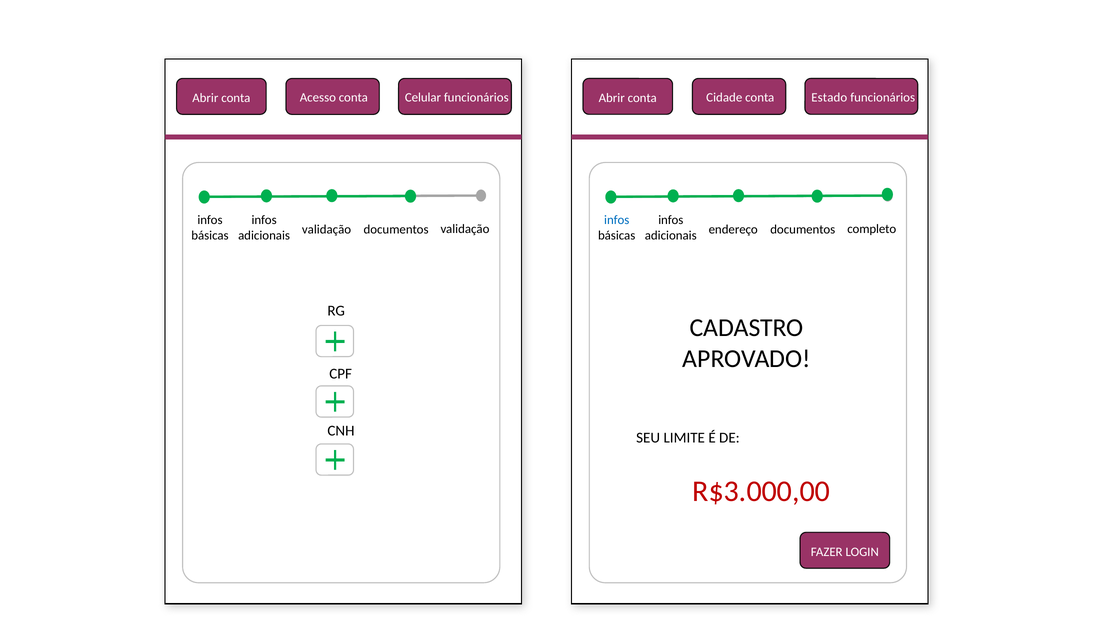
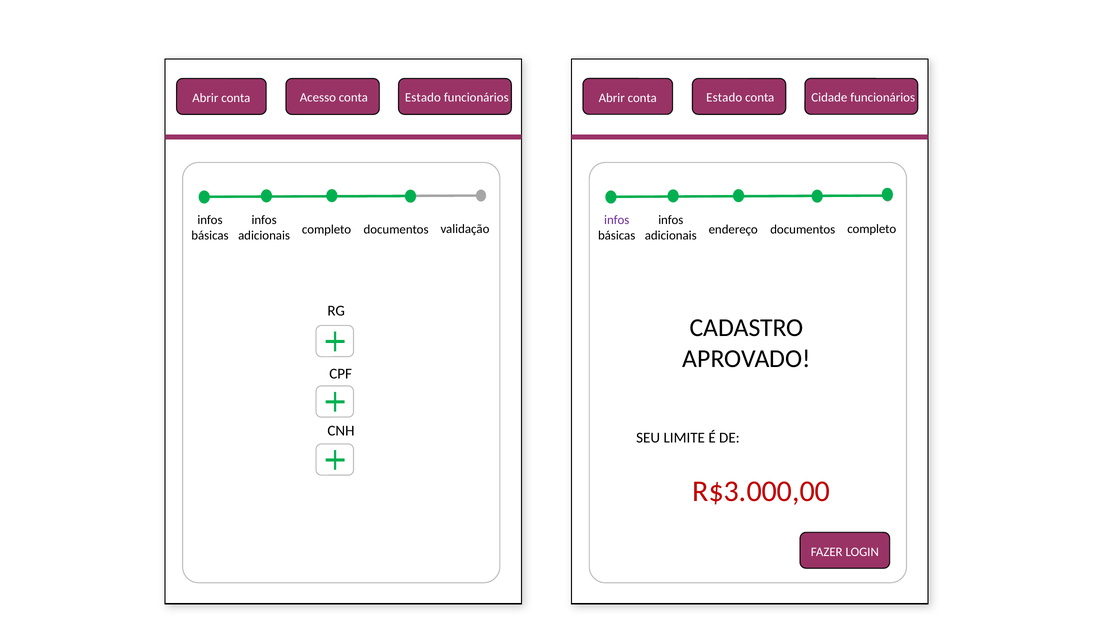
conta Celular: Celular -> Estado (423, 98)
Cidade: Cidade -> Estado (724, 98)
Estado: Estado -> Cidade (829, 98)
infos colour: blue -> purple (617, 220)
validação: validação -> completo (327, 230)
